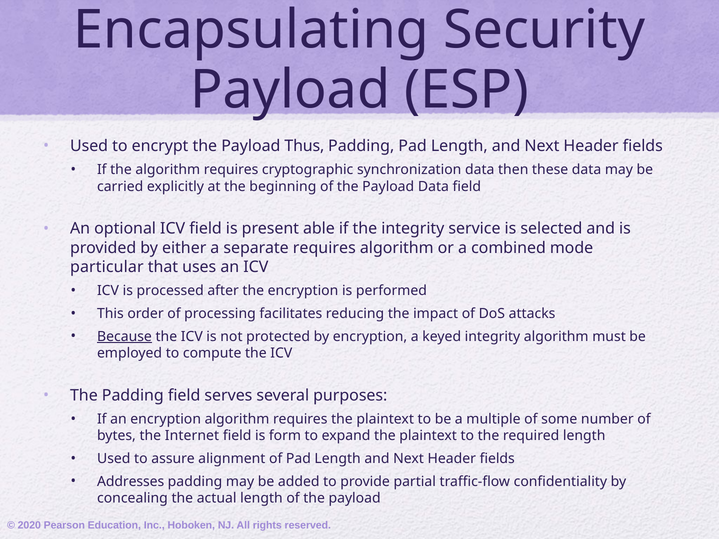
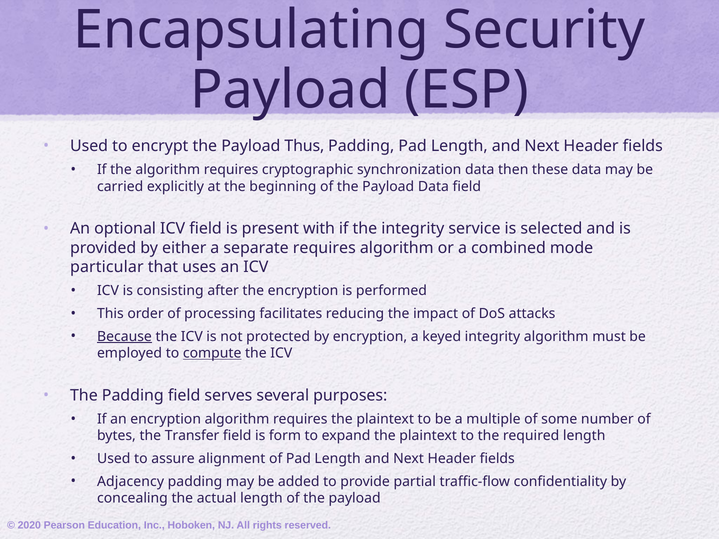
able: able -> with (319, 229)
processed: processed -> consisting (170, 291)
compute underline: none -> present (212, 353)
Internet: Internet -> Transfer (192, 436)
Addresses: Addresses -> Adjacency (131, 482)
